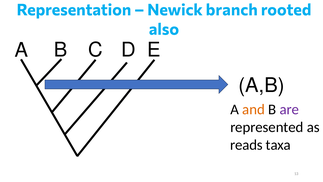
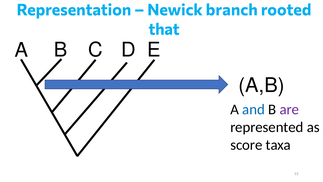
also: also -> that (164, 29)
and colour: orange -> blue (253, 109)
reads: reads -> score (246, 145)
